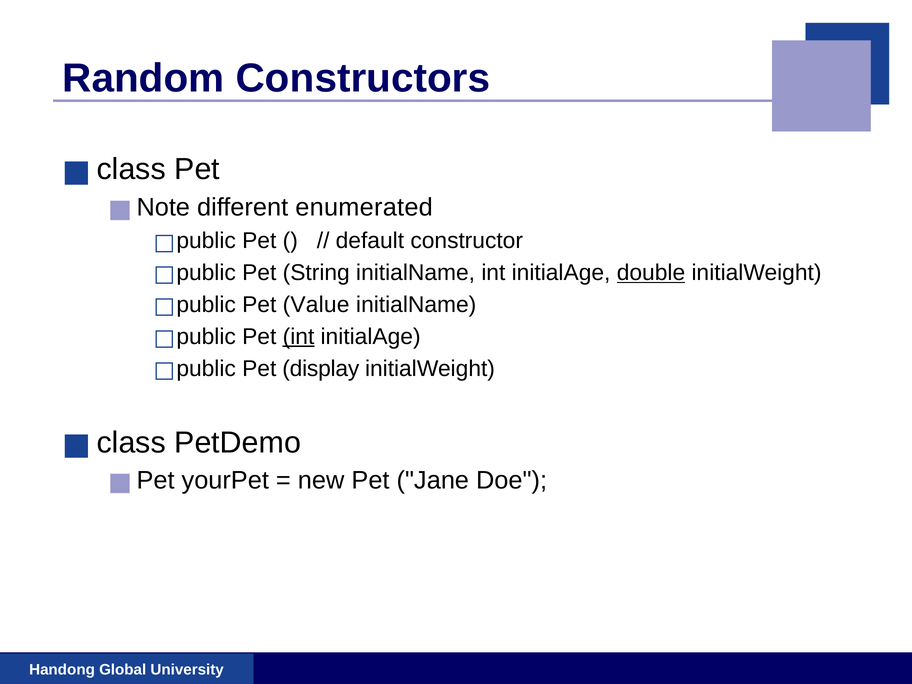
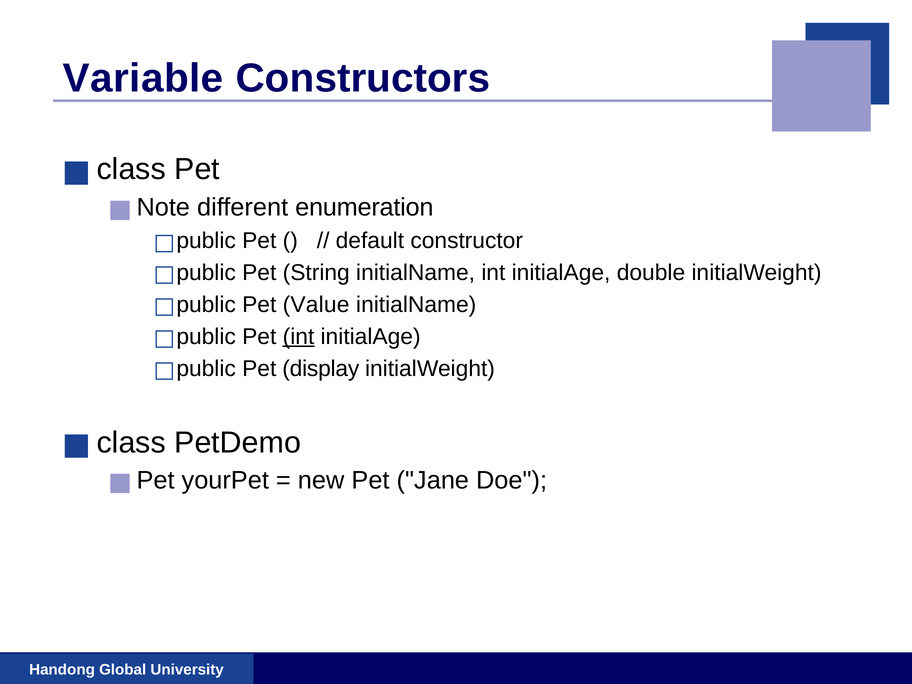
Random: Random -> Variable (143, 78)
enumerated: enumerated -> enumeration (364, 208)
double underline: present -> none (651, 273)
